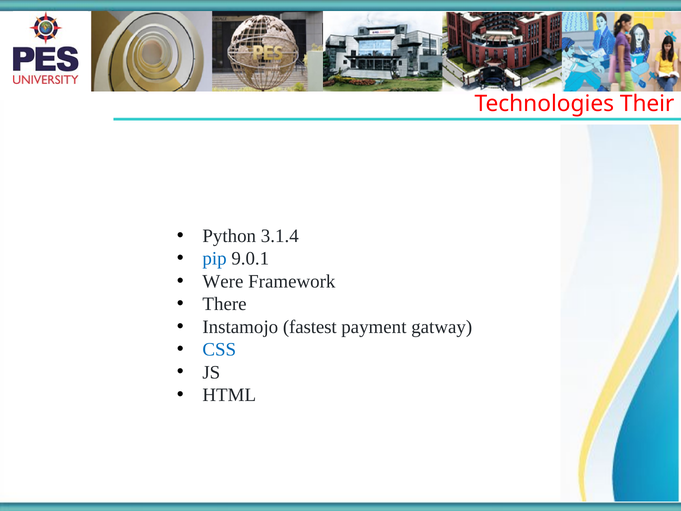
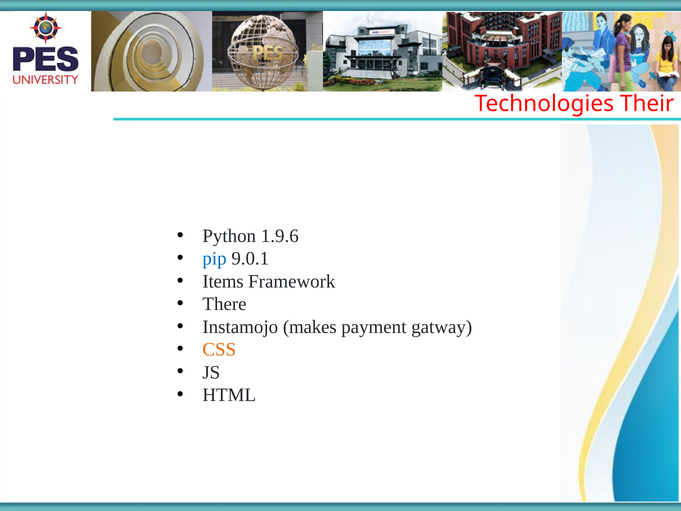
3.1.4: 3.1.4 -> 1.9.6 (280, 236)
Were: Were -> Items (223, 281)
fastest: fastest -> makes (310, 327)
CSS colour: blue -> orange (219, 349)
